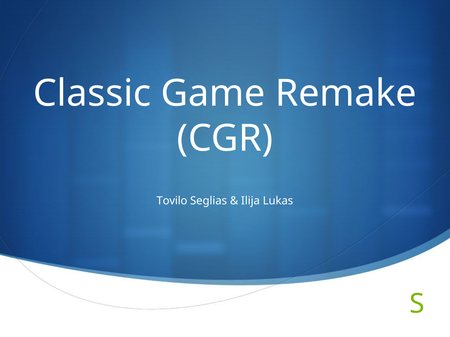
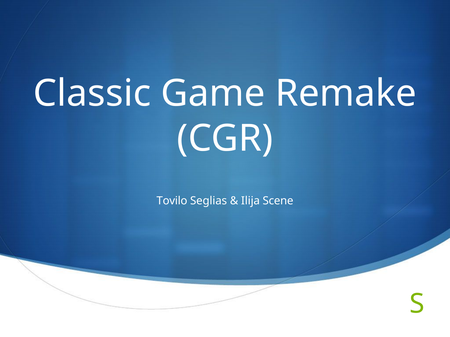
Lukas: Lukas -> Scene (278, 201)
